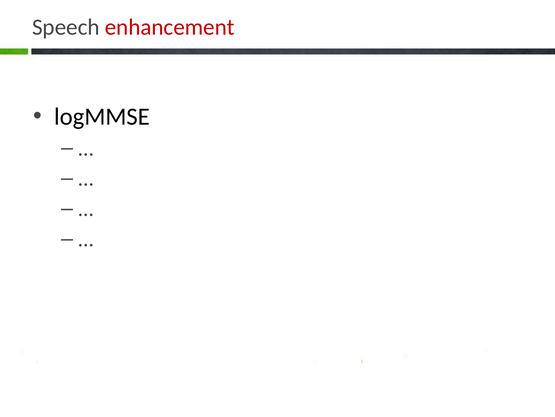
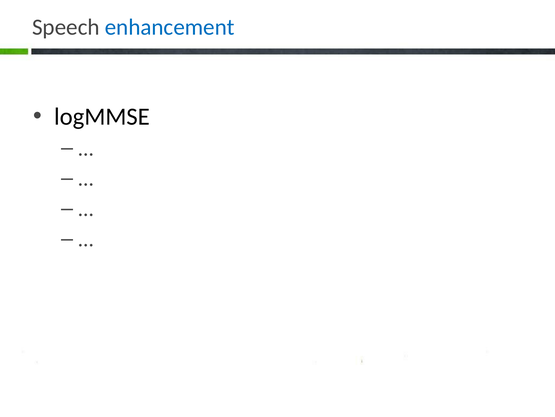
enhancement colour: red -> blue (170, 27)
